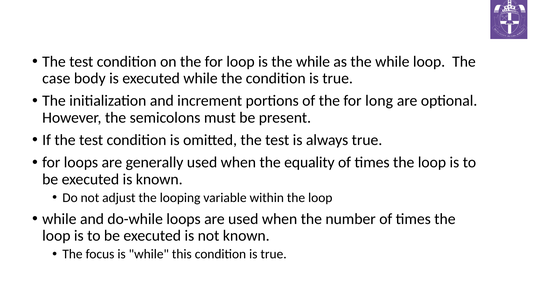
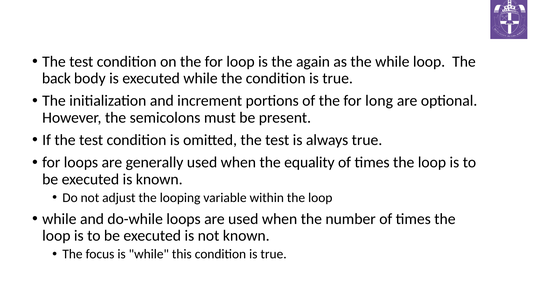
is the while: while -> again (313, 62)
case: case -> back (56, 79)
